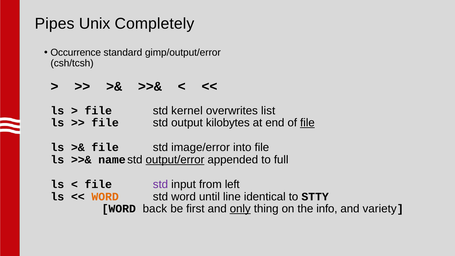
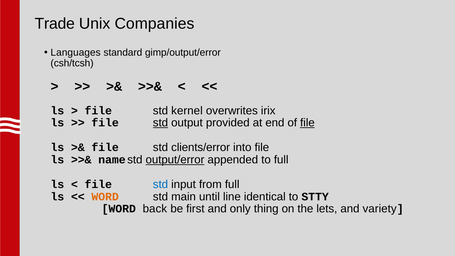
Pipes: Pipes -> Trade (55, 24)
Completely: Completely -> Companies (154, 24)
Occurrence: Occurrence -> Languages (76, 53)
list: list -> irix (268, 111)
std underline: none -> present (160, 123)
kilobytes: kilobytes -> provided (228, 123)
image/error: image/error -> clients/error (201, 147)
std colour: purple -> blue (160, 184)
from left: left -> full (232, 184)
std word: word -> main (184, 197)
only underline: present -> none (240, 209)
info: info -> lets (327, 209)
